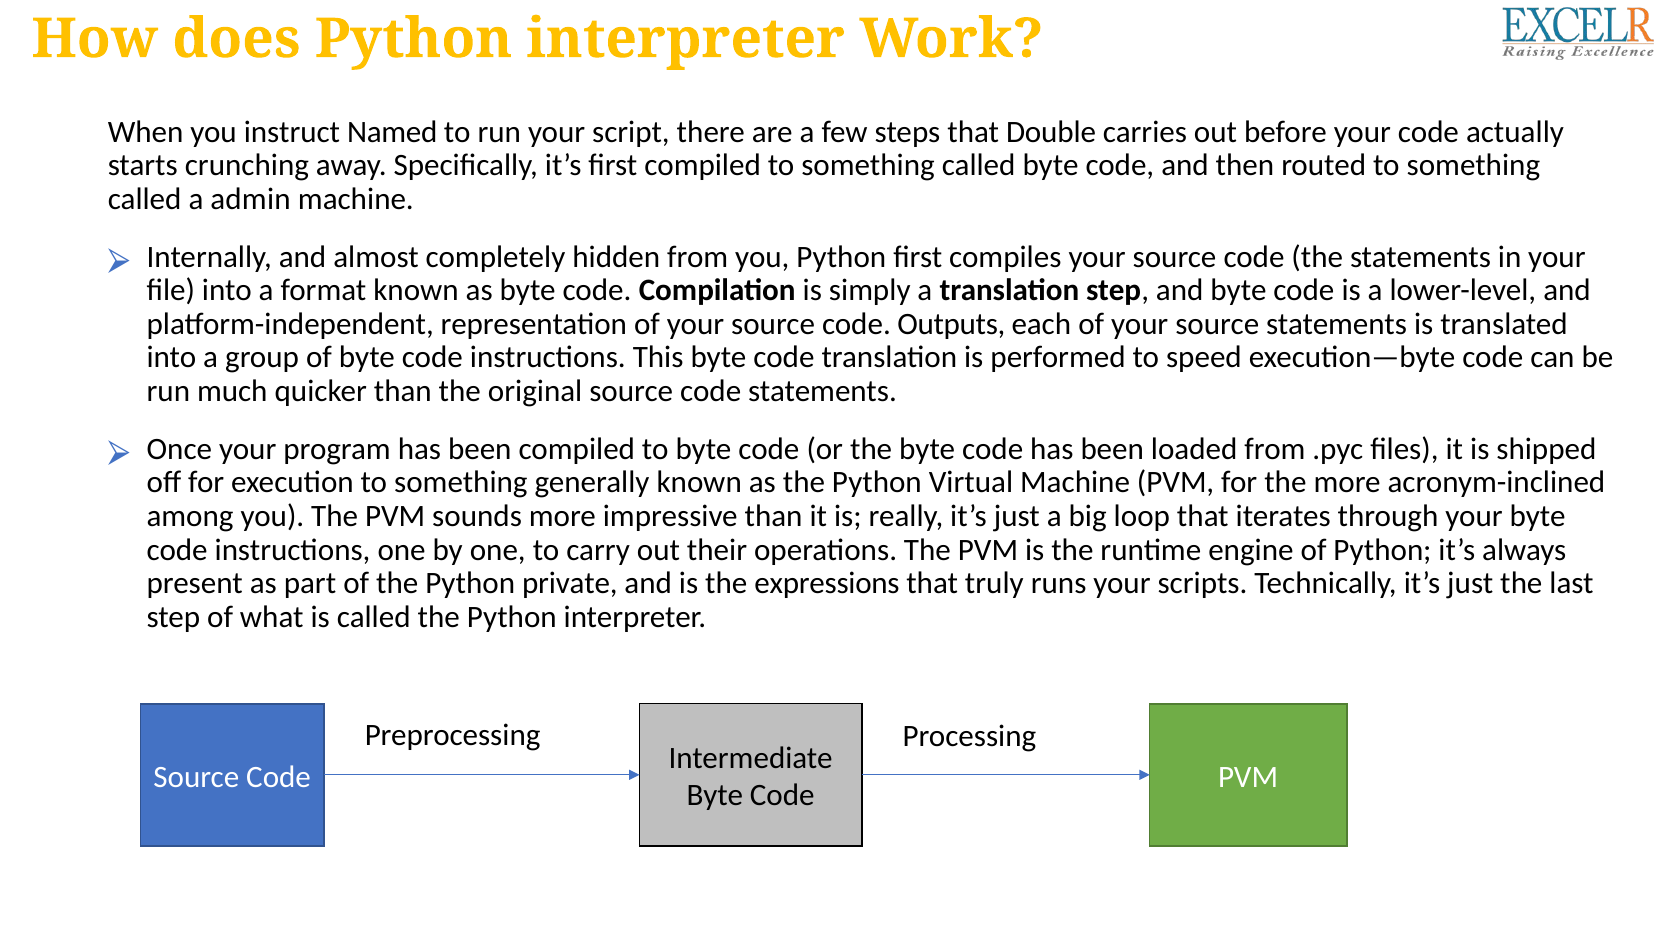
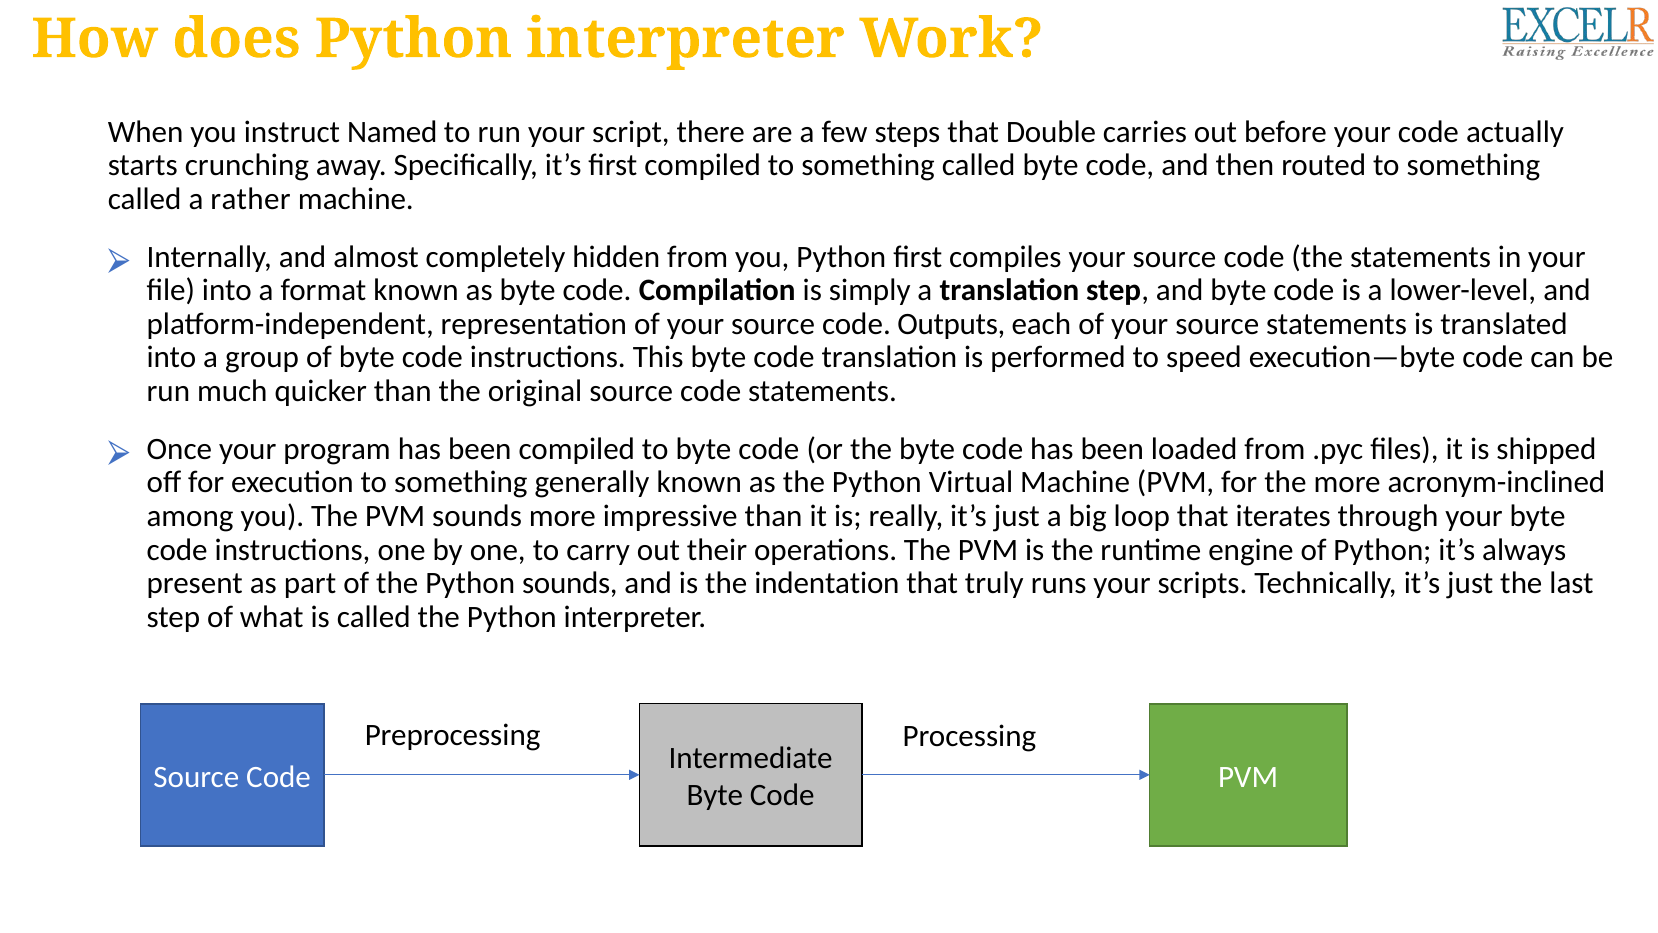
admin: admin -> rather (250, 199)
Python private: private -> sounds (570, 583)
expressions: expressions -> indentation (827, 583)
